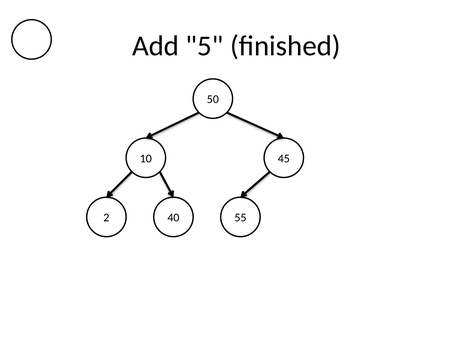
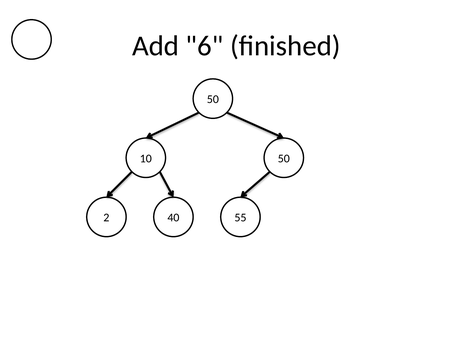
5: 5 -> 6 (205, 46)
10 45: 45 -> 50 (284, 158)
